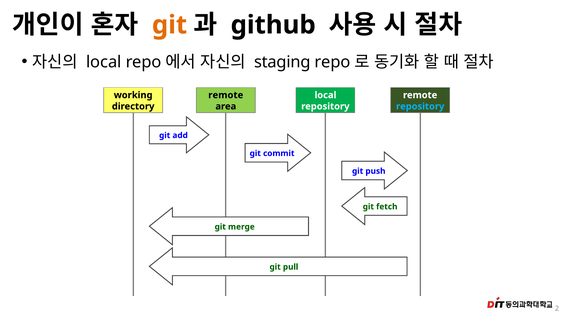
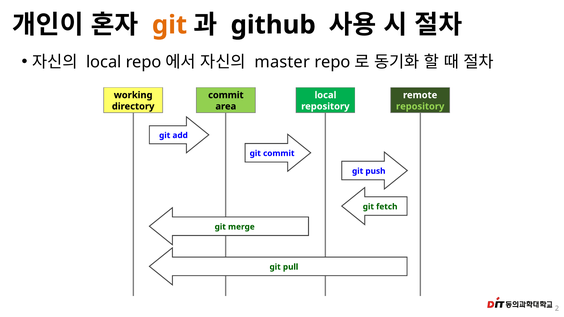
staging: staging -> master (282, 62)
remote: remote -> commit (226, 95)
repository colour: light blue -> light green (420, 106)
